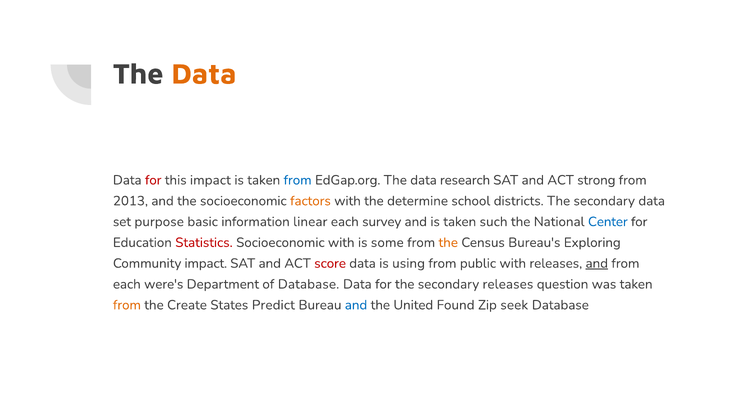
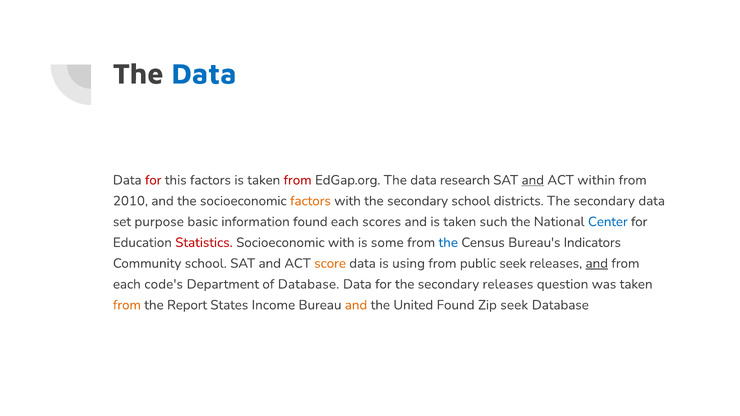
Data colour: orange -> blue (204, 74)
this impact: impact -> factors (210, 180)
from colour: blue -> red (298, 180)
and underline: none -> present (533, 180)
strong: strong -> within (596, 180)
2013: 2013 -> 2010 (130, 201)
with the determine: determine -> secondary (418, 201)
information linear: linear -> found (310, 222)
survey: survey -> scores (382, 222)
the colour: orange -> blue (448, 243)
Exploring: Exploring -> Indicators (592, 243)
Community impact: impact -> school (206, 264)
score colour: red -> orange (330, 264)
public with: with -> seek (513, 264)
were's: were's -> code's (164, 284)
Create: Create -> Report (187, 305)
Predict: Predict -> Income (273, 305)
and colour: blue -> orange (356, 305)
